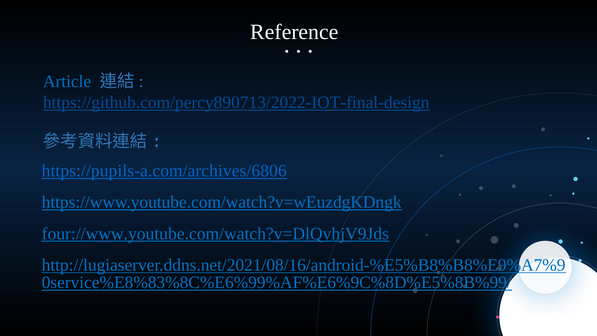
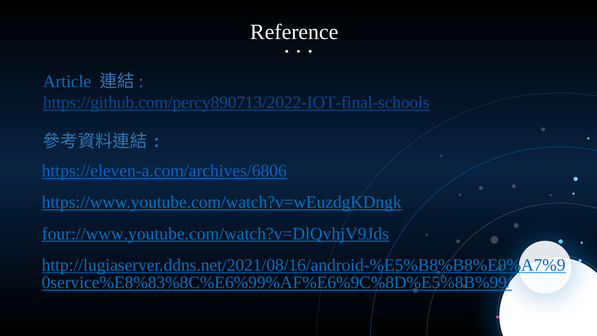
https://github.com/percy890713/2022-IOT-final-design: https://github.com/percy890713/2022-IOT-final-design -> https://github.com/percy890713/2022-IOT-final-schools (236, 102)
https://pupils-a.com/archives/6806: https://pupils-a.com/archives/6806 -> https://eleven-a.com/archives/6806 (164, 171)
